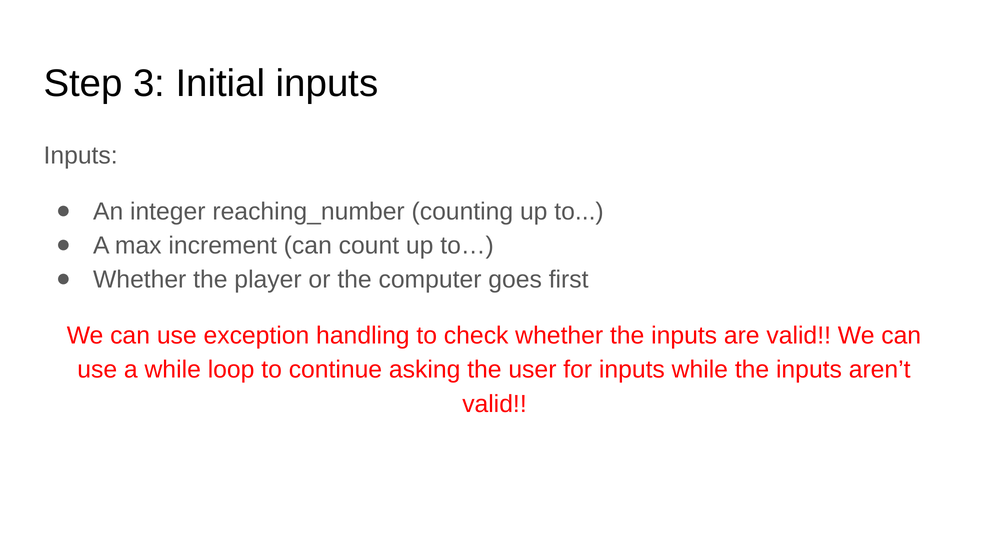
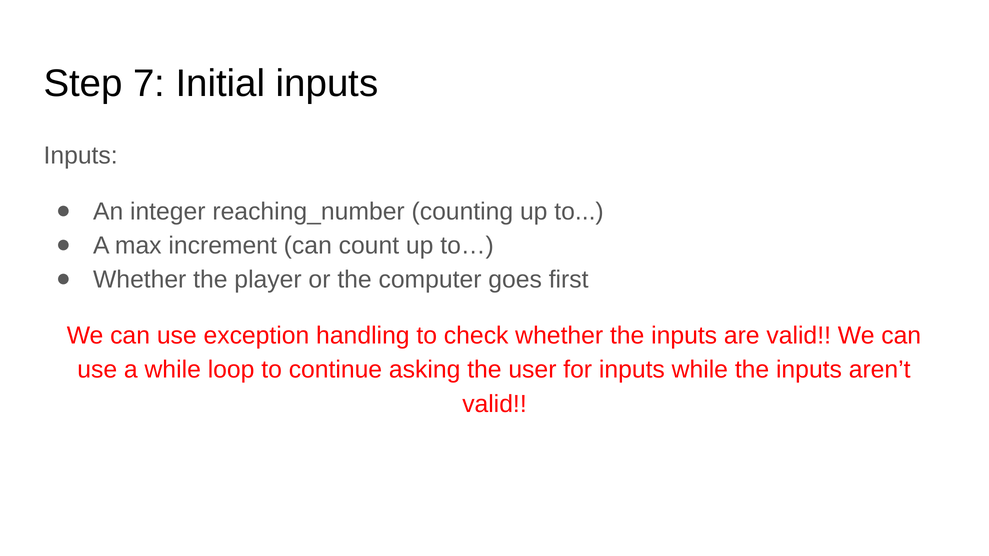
3: 3 -> 7 (149, 84)
